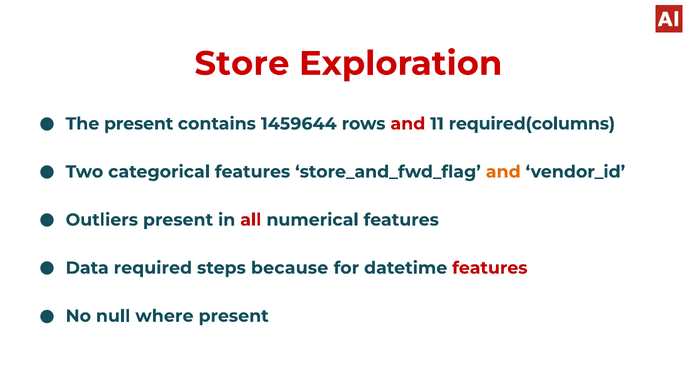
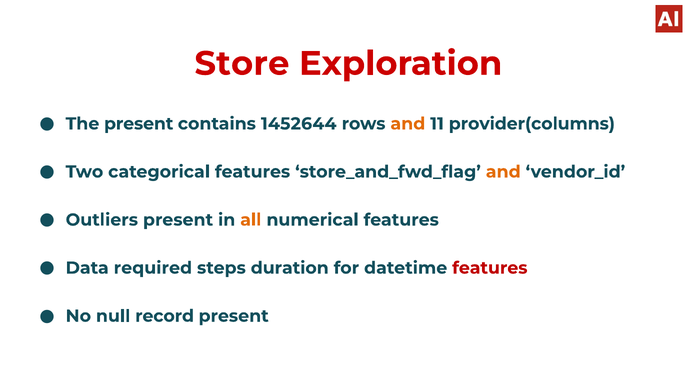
1459644: 1459644 -> 1452644 (299, 124)
and colour: red -> orange (408, 124)
required(columns: required(columns -> provider(columns (532, 124)
all colour: red -> orange (251, 220)
because: because -> duration (290, 268)
where: where -> record (165, 316)
